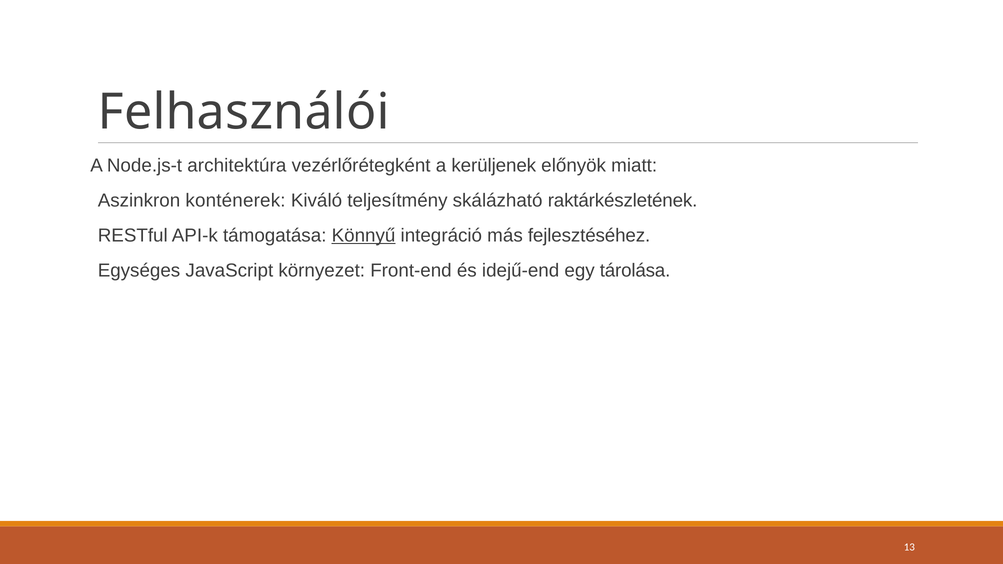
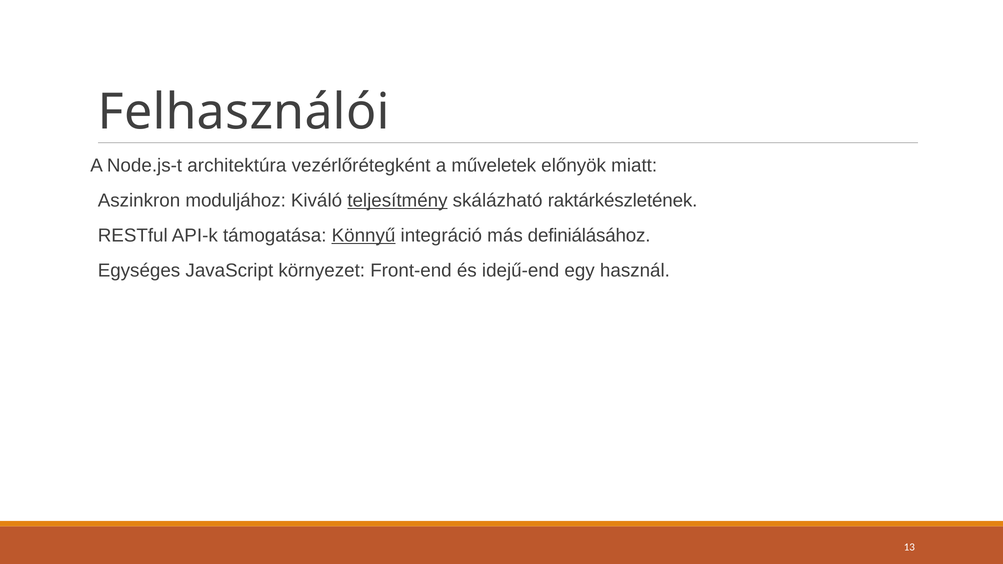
kerüljenek: kerüljenek -> műveletek (494, 166)
konténerek: konténerek -> moduljához (236, 201)
teljesítmény underline: none -> present (397, 201)
fejlesztéséhez: fejlesztéséhez -> definiálásához (589, 236)
tárolása: tárolása -> használ (635, 270)
